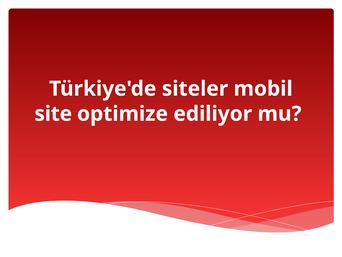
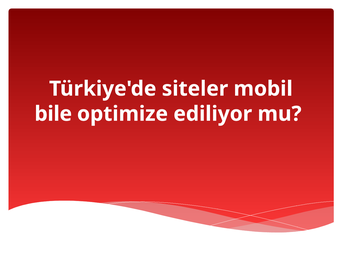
site: site -> bile (53, 114)
